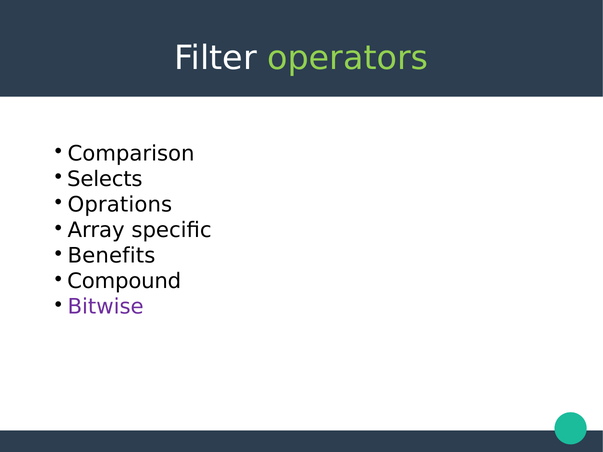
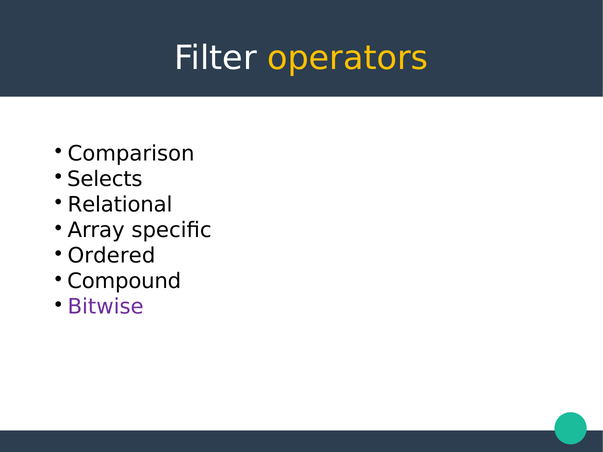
operators colour: light green -> yellow (348, 58)
Oprations: Oprations -> Relational (120, 205)
Benefits: Benefits -> Ordered (111, 256)
